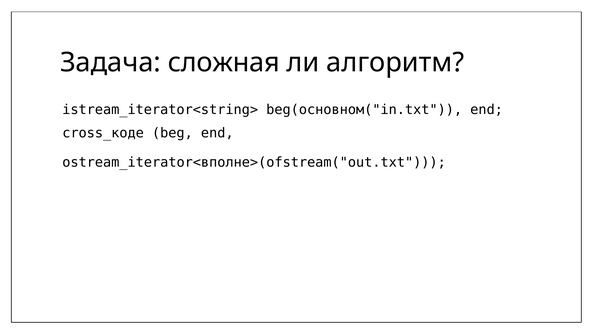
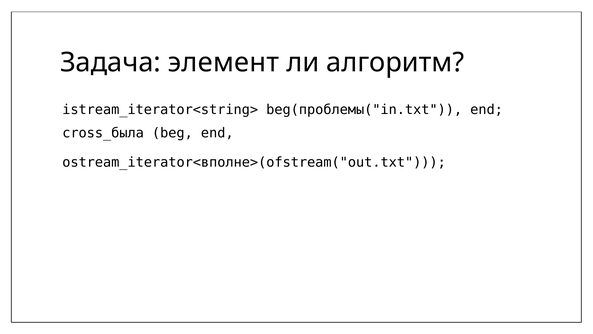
сложная: сложная -> элемент (223, 62)
beg(основном("in.txt: beg(основном("in.txt -> beg(проблемы("in.txt (364, 110)
cross_коде: cross_коде -> cross_была (103, 133)
